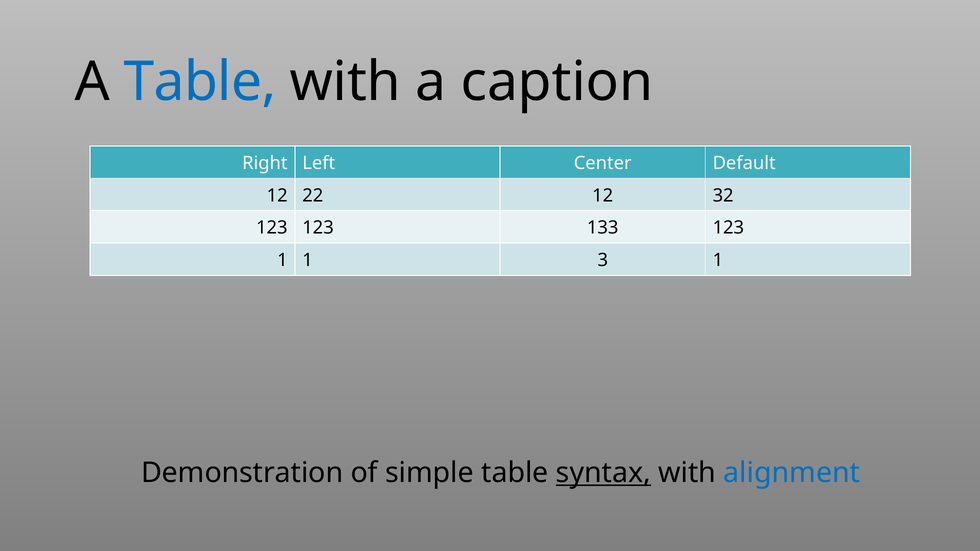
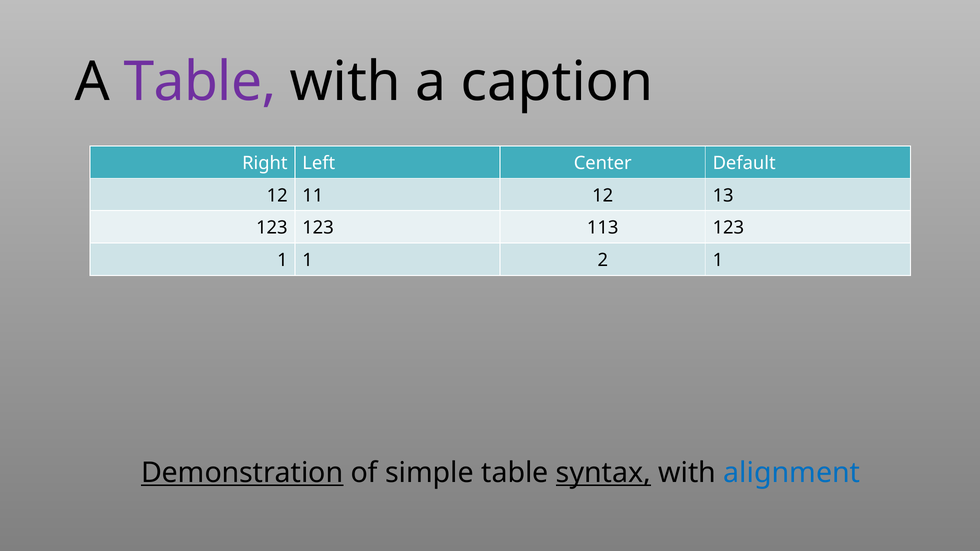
Table colour: blue -> purple (200, 82)
22: 22 -> 11 (313, 196)
32: 32 -> 13 (723, 196)
133: 133 -> 113 (603, 228)
3: 3 -> 2 (603, 260)
Demonstration underline: none -> present (242, 473)
